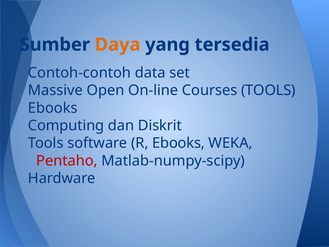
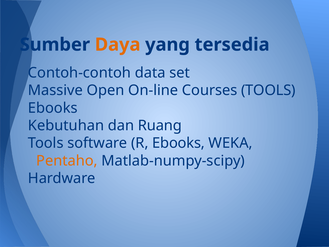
Computing: Computing -> Kebutuhan (66, 125)
Diskrit: Diskrit -> Ruang (160, 125)
Pentaho colour: red -> orange (67, 161)
